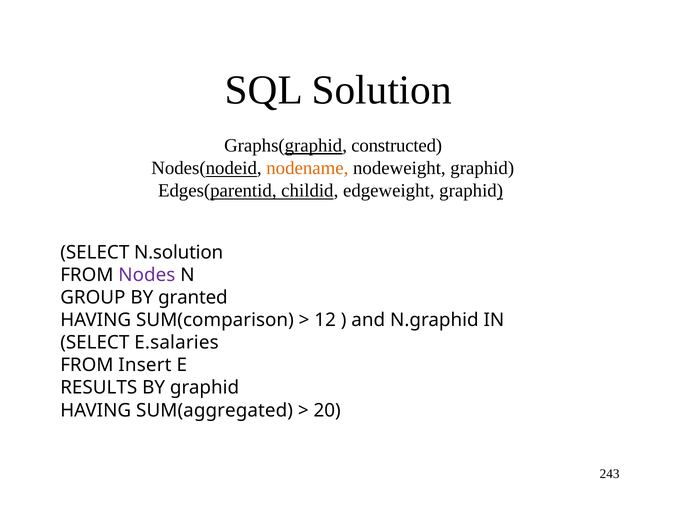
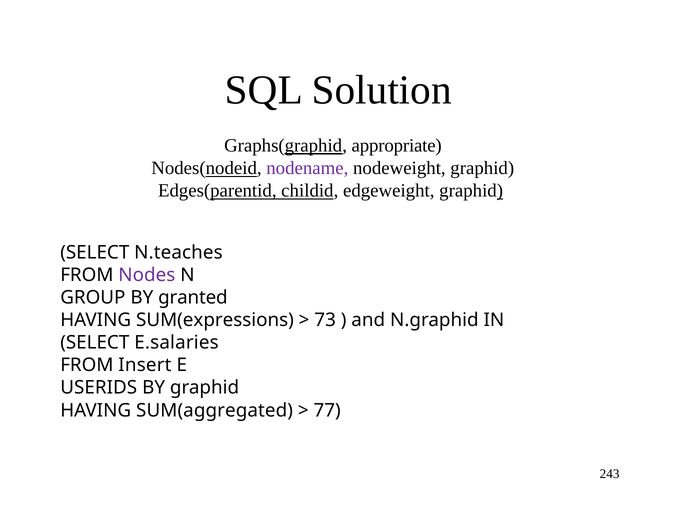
constructed: constructed -> appropriate (397, 146)
nodename colour: orange -> purple (307, 168)
N.solution: N.solution -> N.teaches (178, 253)
SUM(comparison: SUM(comparison -> SUM(expressions (215, 321)
12: 12 -> 73 (325, 321)
RESULTS: RESULTS -> USERIDS (99, 388)
20: 20 -> 77 (327, 411)
